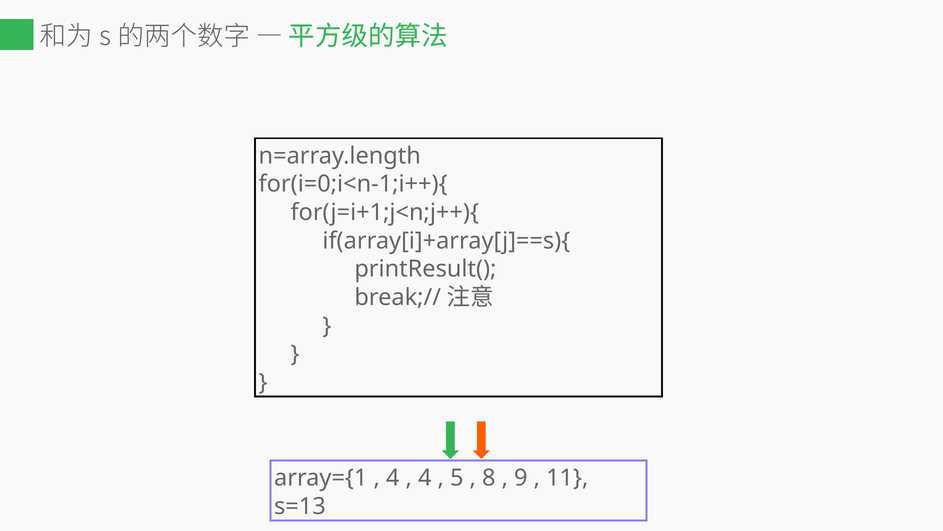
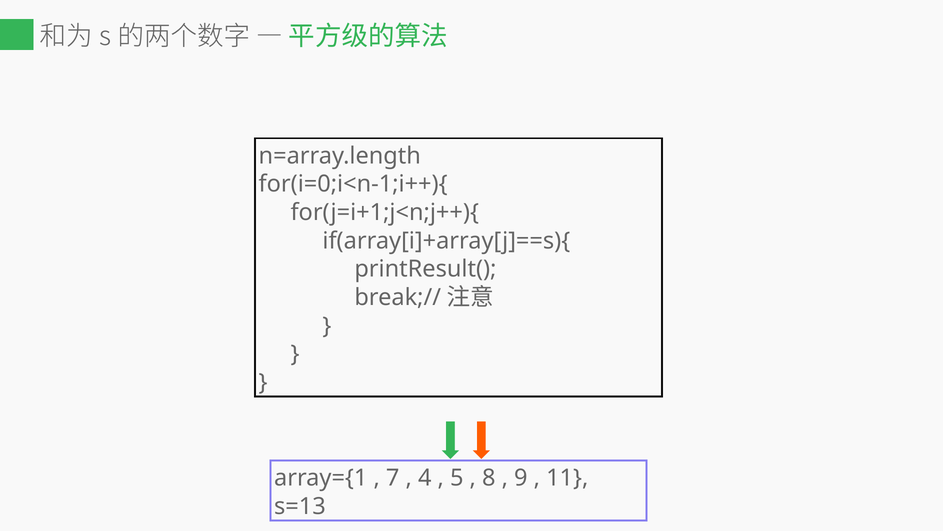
4: 4 -> 7 (393, 477)
